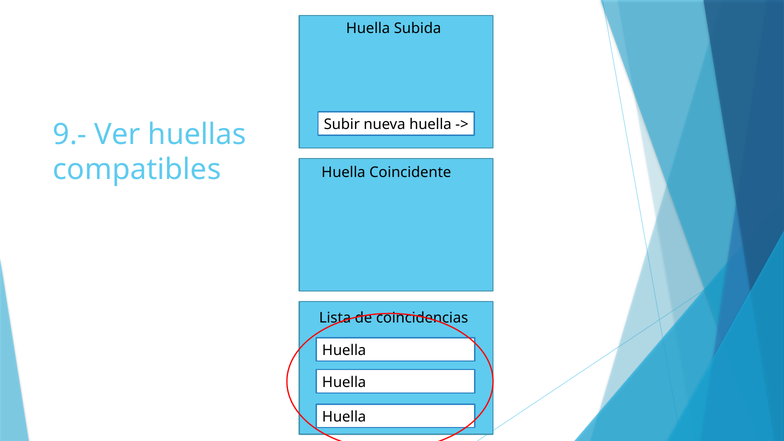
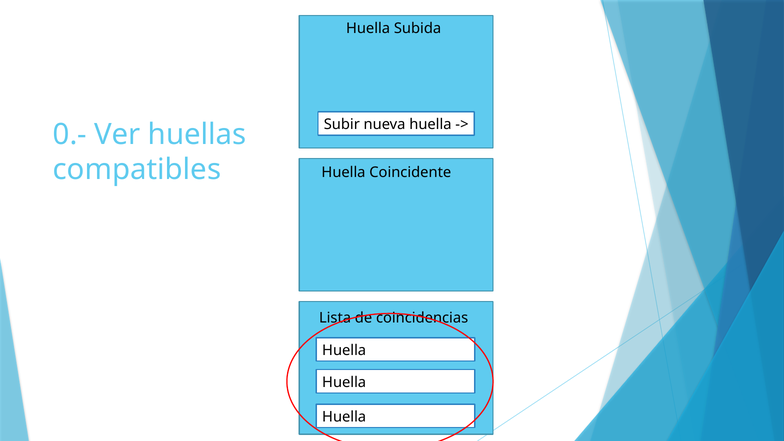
9.-: 9.- -> 0.- (70, 134)
